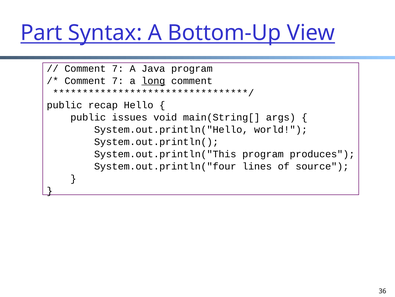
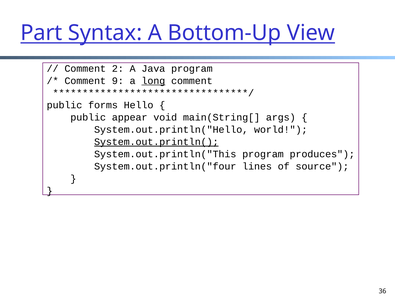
7: 7 -> 2 (118, 68)
7: 7 -> 9 (118, 81)
recap: recap -> forms (103, 105)
issues: issues -> appear (130, 117)
System.out.println( underline: none -> present (156, 142)
